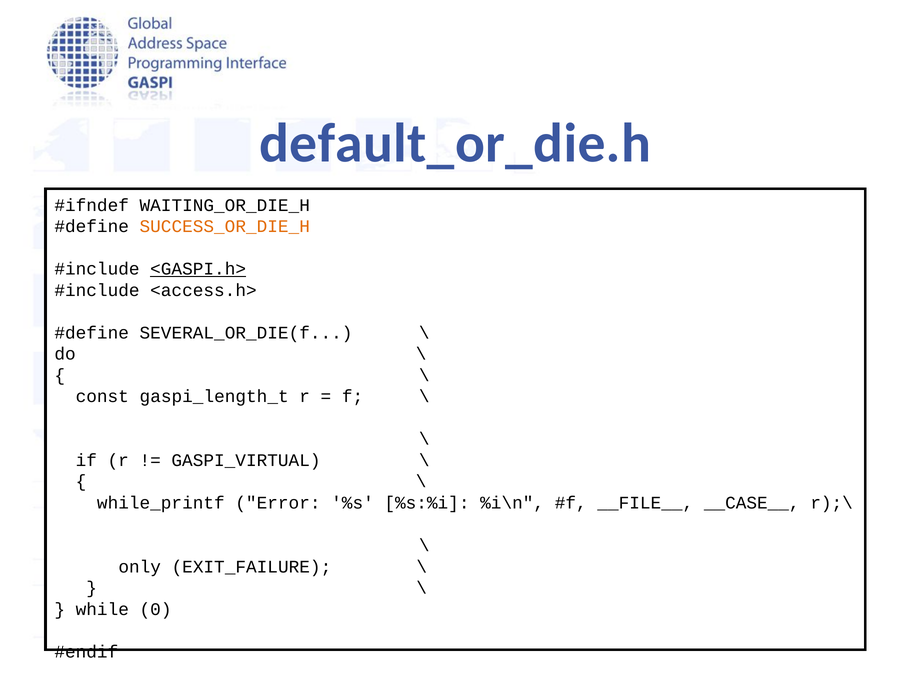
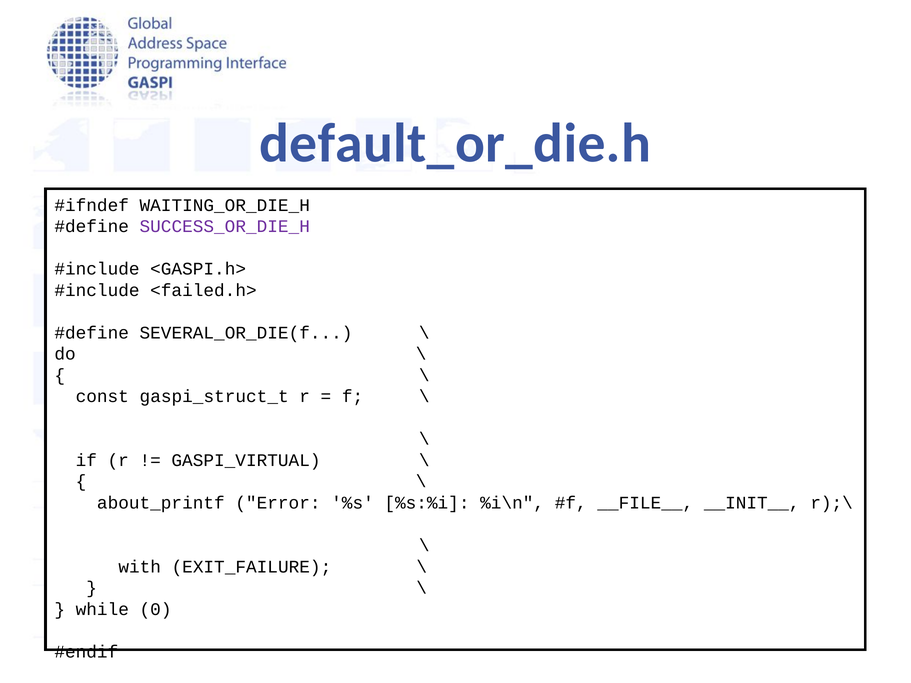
SUCCESS_OR_DIE_H colour: orange -> purple (225, 227)
<GASPI.h> underline: present -> none (198, 269)
<access.h>: <access.h> -> <failed.h> (203, 290)
gaspi_length_t: gaspi_length_t -> gaspi_struct_t (214, 397)
while_printf: while_printf -> about_printf (161, 503)
__CASE__: __CASE__ -> __INIT__ (752, 503)
only: only -> with (140, 567)
